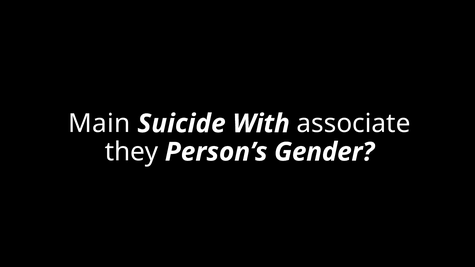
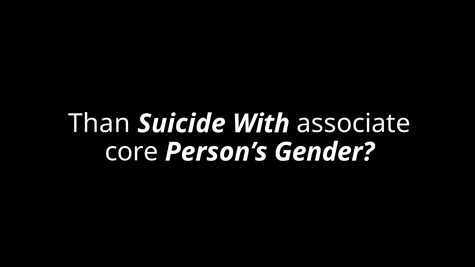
Main: Main -> Than (99, 124)
they: they -> core (132, 152)
